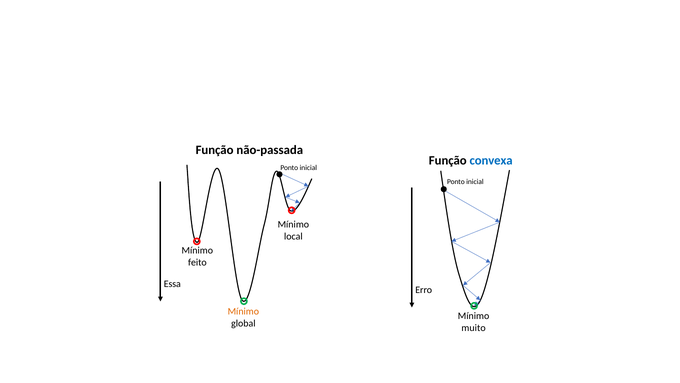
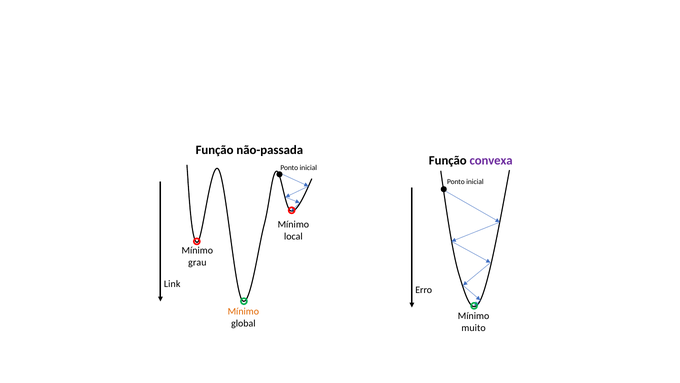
convexa colour: blue -> purple (491, 160)
feito: feito -> grau (197, 262)
Essa: Essa -> Link (172, 284)
